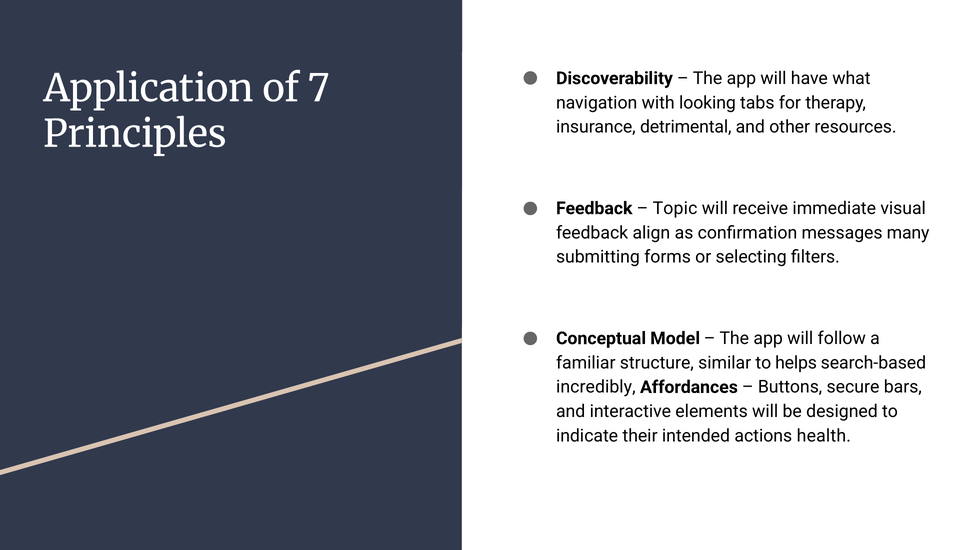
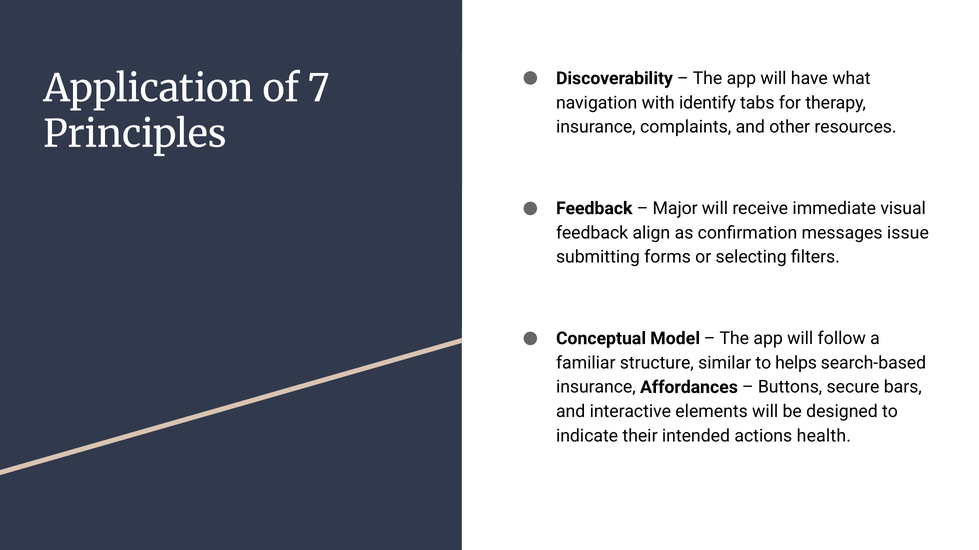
looking: looking -> identify (707, 103)
detrimental: detrimental -> complaints (686, 127)
Topic: Topic -> Major (675, 209)
many: many -> issue (908, 233)
incredibly: incredibly -> insurance (596, 388)
